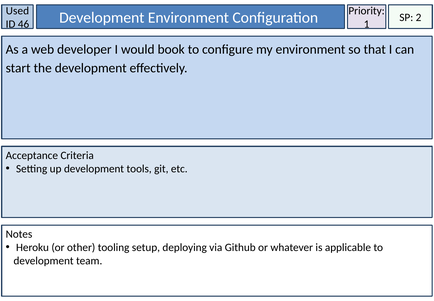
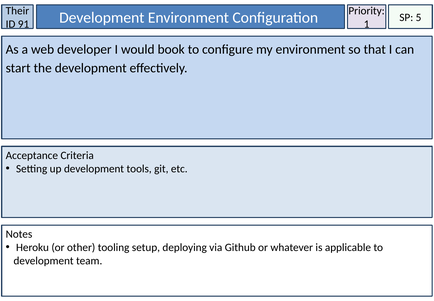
Used: Used -> Their (17, 11)
2: 2 -> 5 (419, 17)
46: 46 -> 91 (24, 24)
